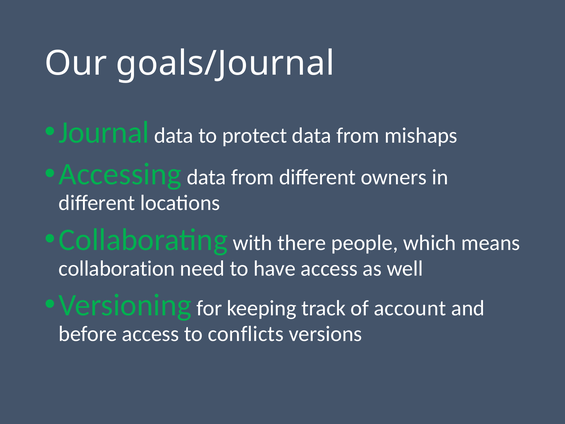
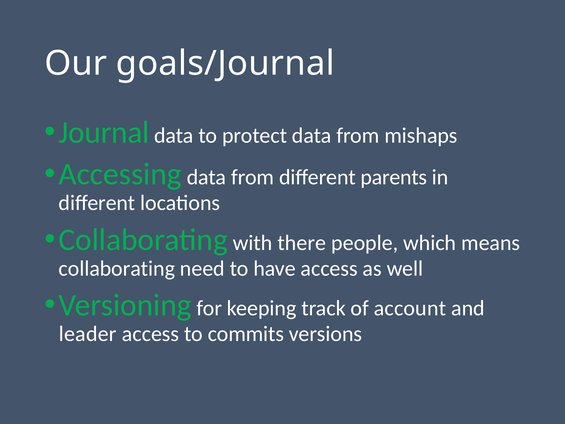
owners: owners -> parents (394, 177)
collaboration: collaboration -> collaborating (117, 268)
before: before -> leader (88, 334)
conflicts: conflicts -> commits (246, 334)
